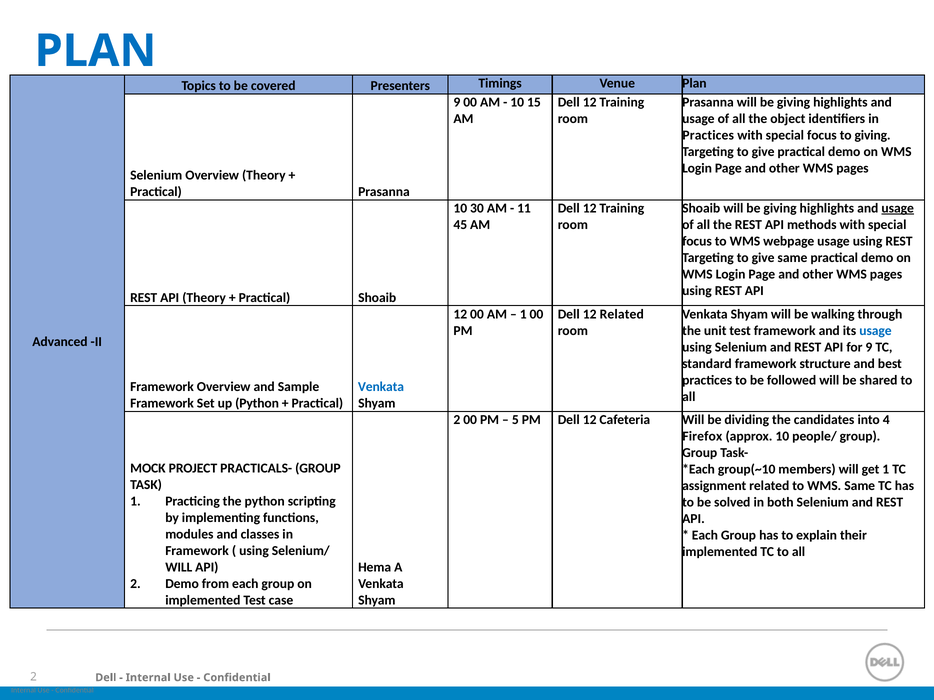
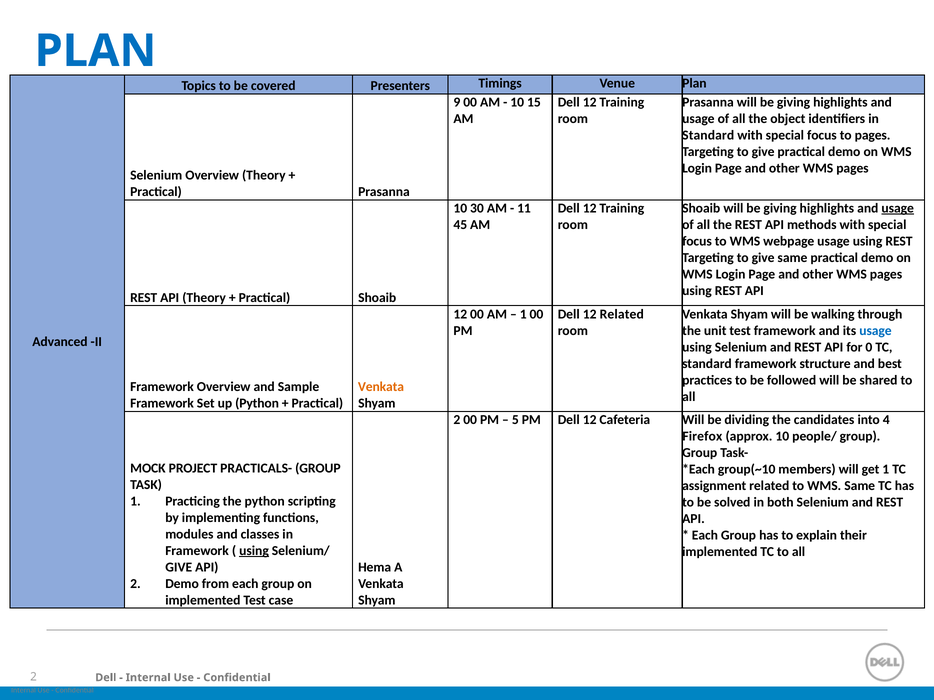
Practices: Practices -> Standard (708, 135)
to giving: giving -> pages (873, 135)
for 9: 9 -> 0 (869, 347)
Venkata colour: blue -> orange (381, 387)
using underline: none -> present (254, 551)
WILL: WILL -> GIVE (179, 567)
